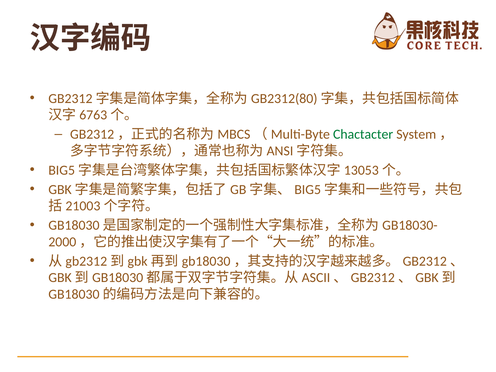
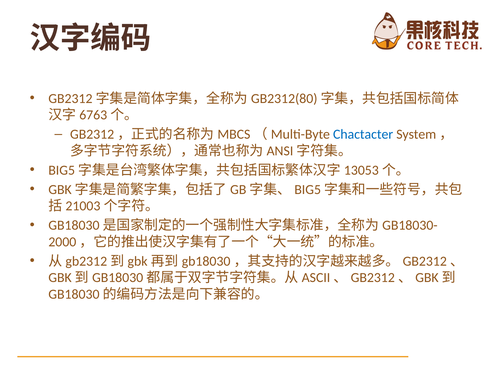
Chactacter colour: green -> blue (363, 134)
